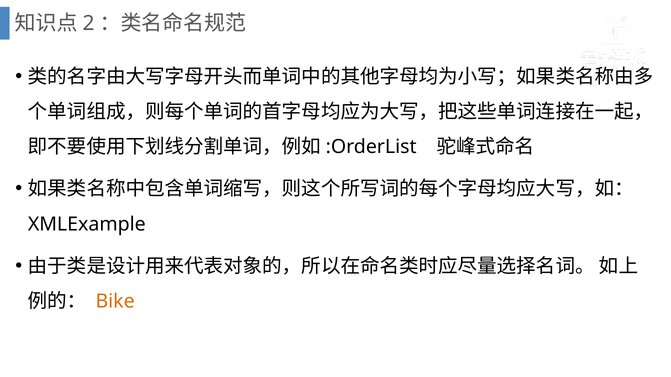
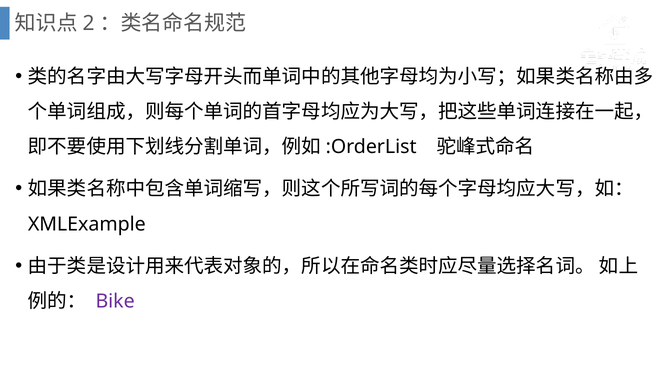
Bike colour: orange -> purple (115, 302)
